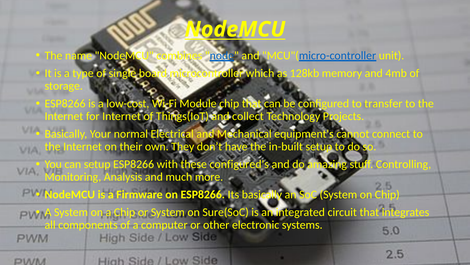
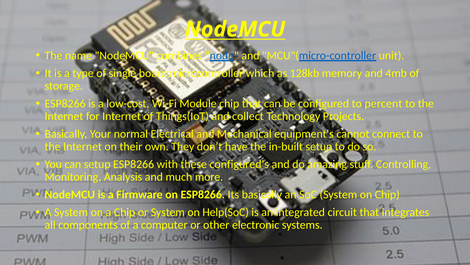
transfer: transfer -> percent (383, 103)
Sure(SoC: Sure(SoC -> Help(SoC (226, 212)
